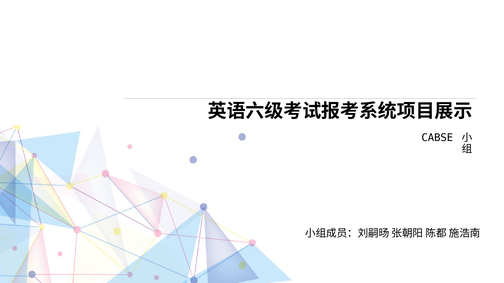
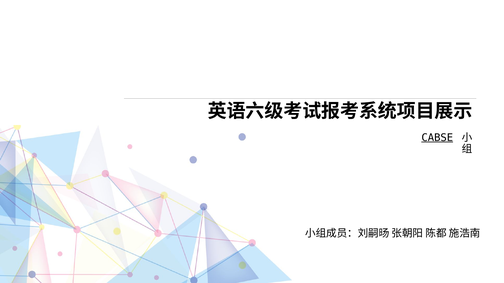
CABSE underline: none -> present (437, 138)
